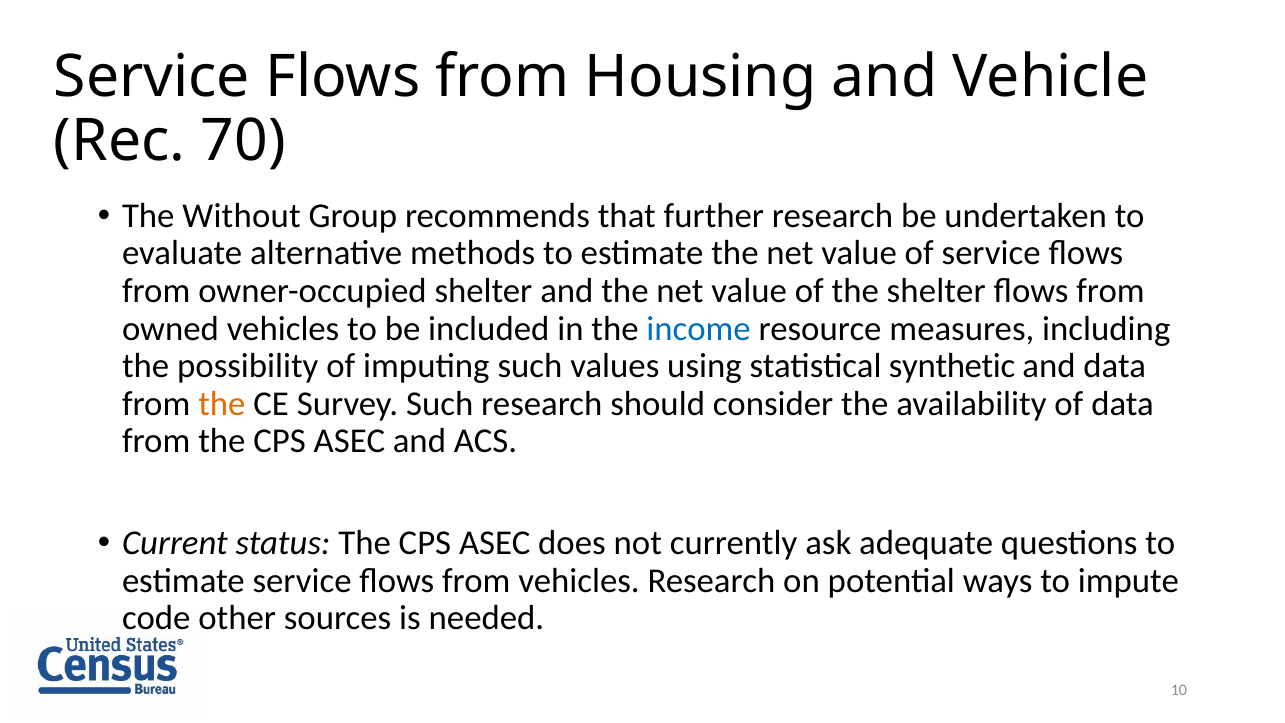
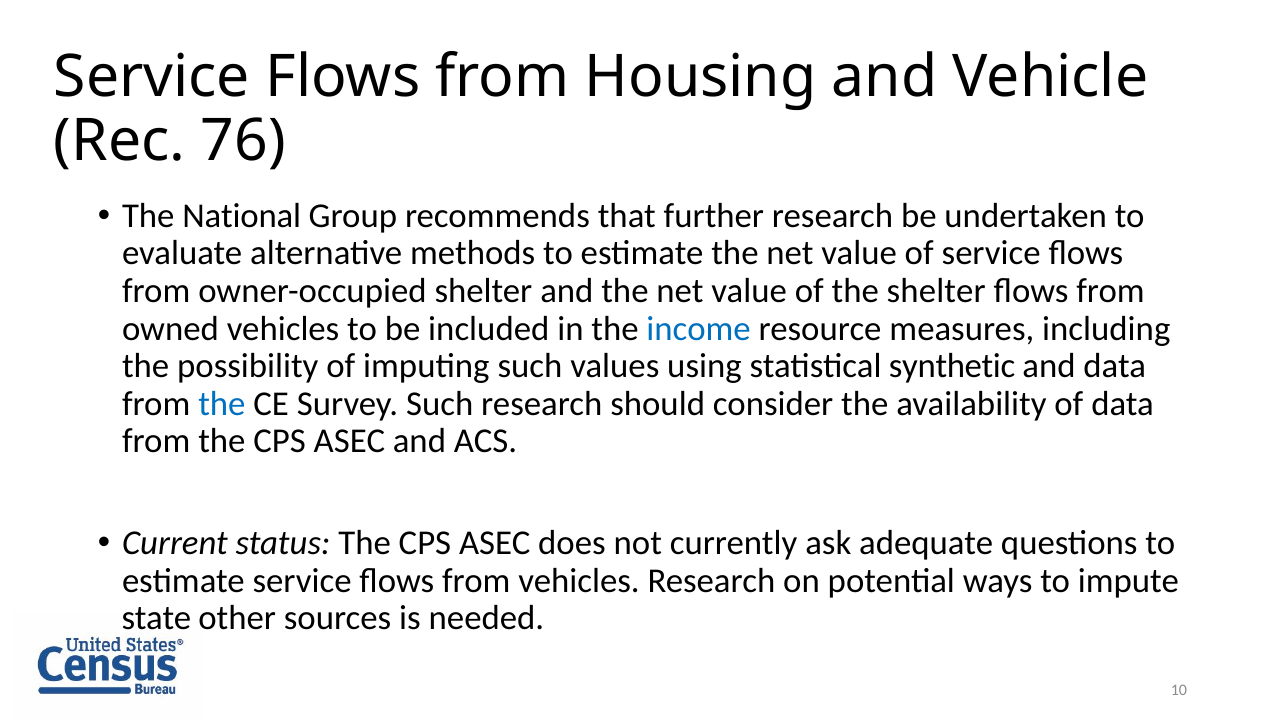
70: 70 -> 76 (243, 141)
Without: Without -> National (242, 216)
the colour: orange -> blue (222, 404)
code: code -> state (156, 618)
